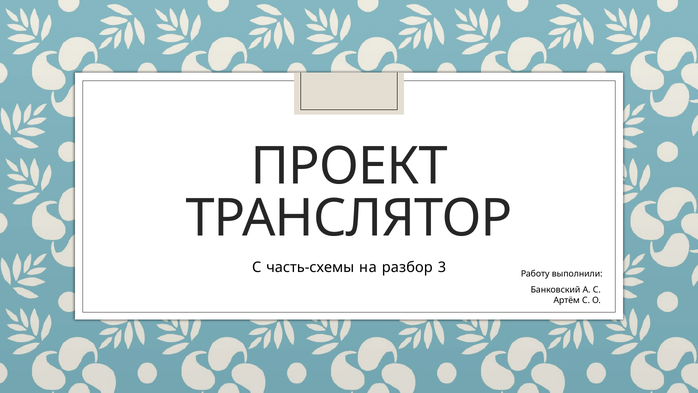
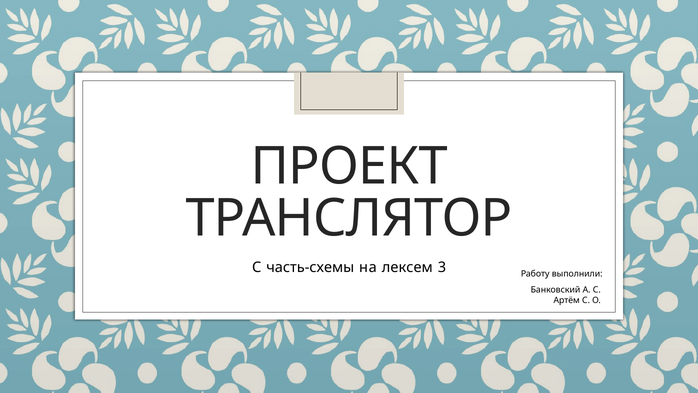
разбор: разбор -> лексем (407, 267)
